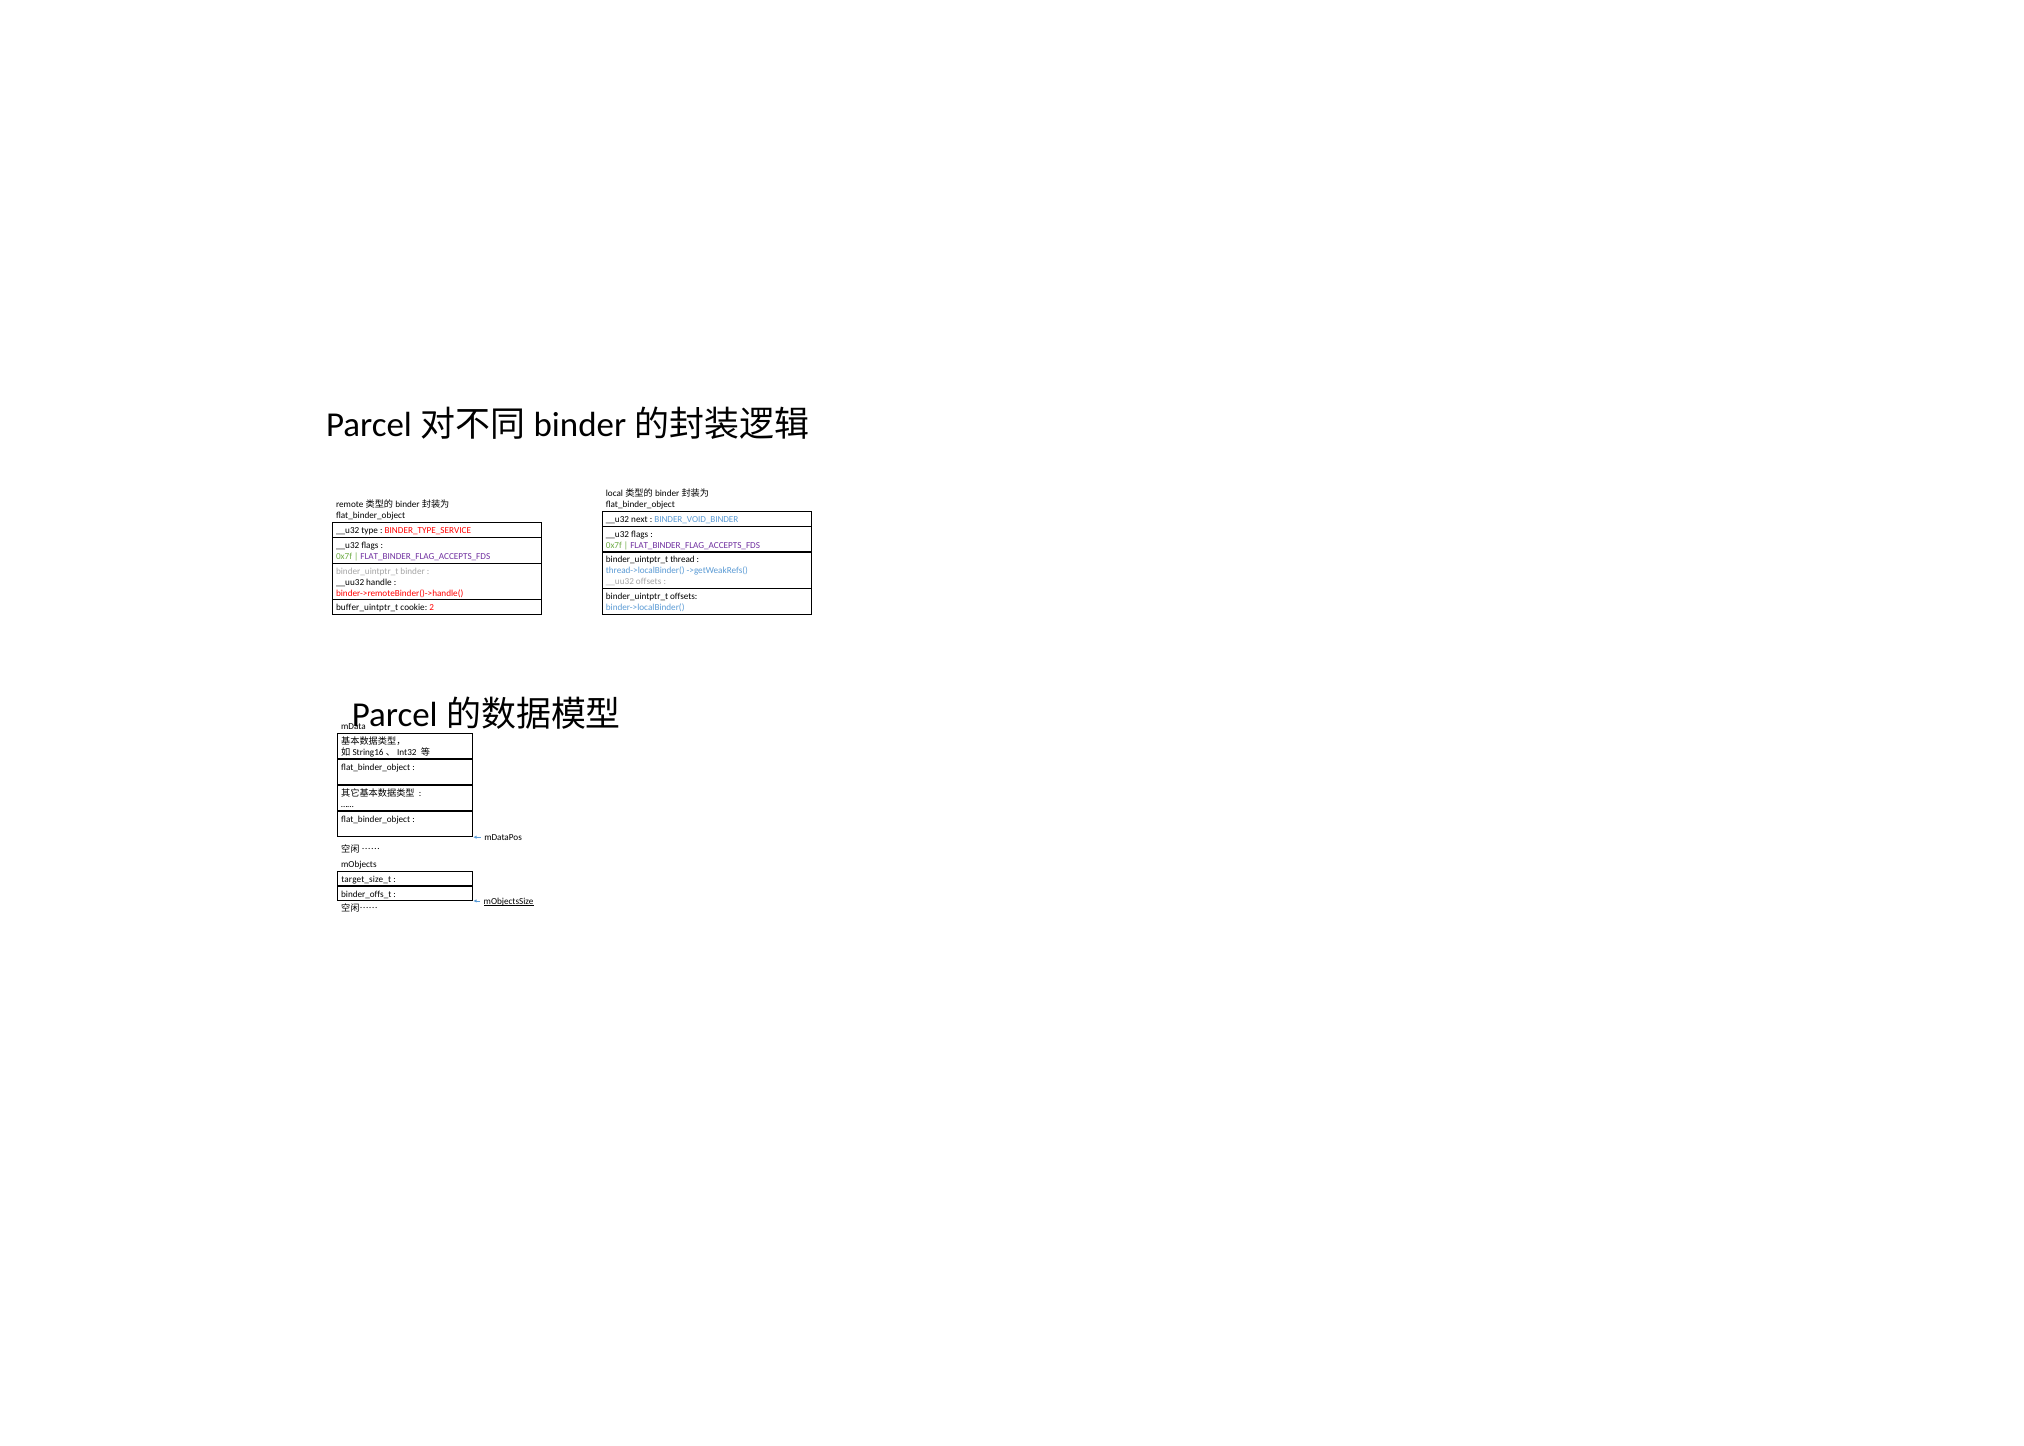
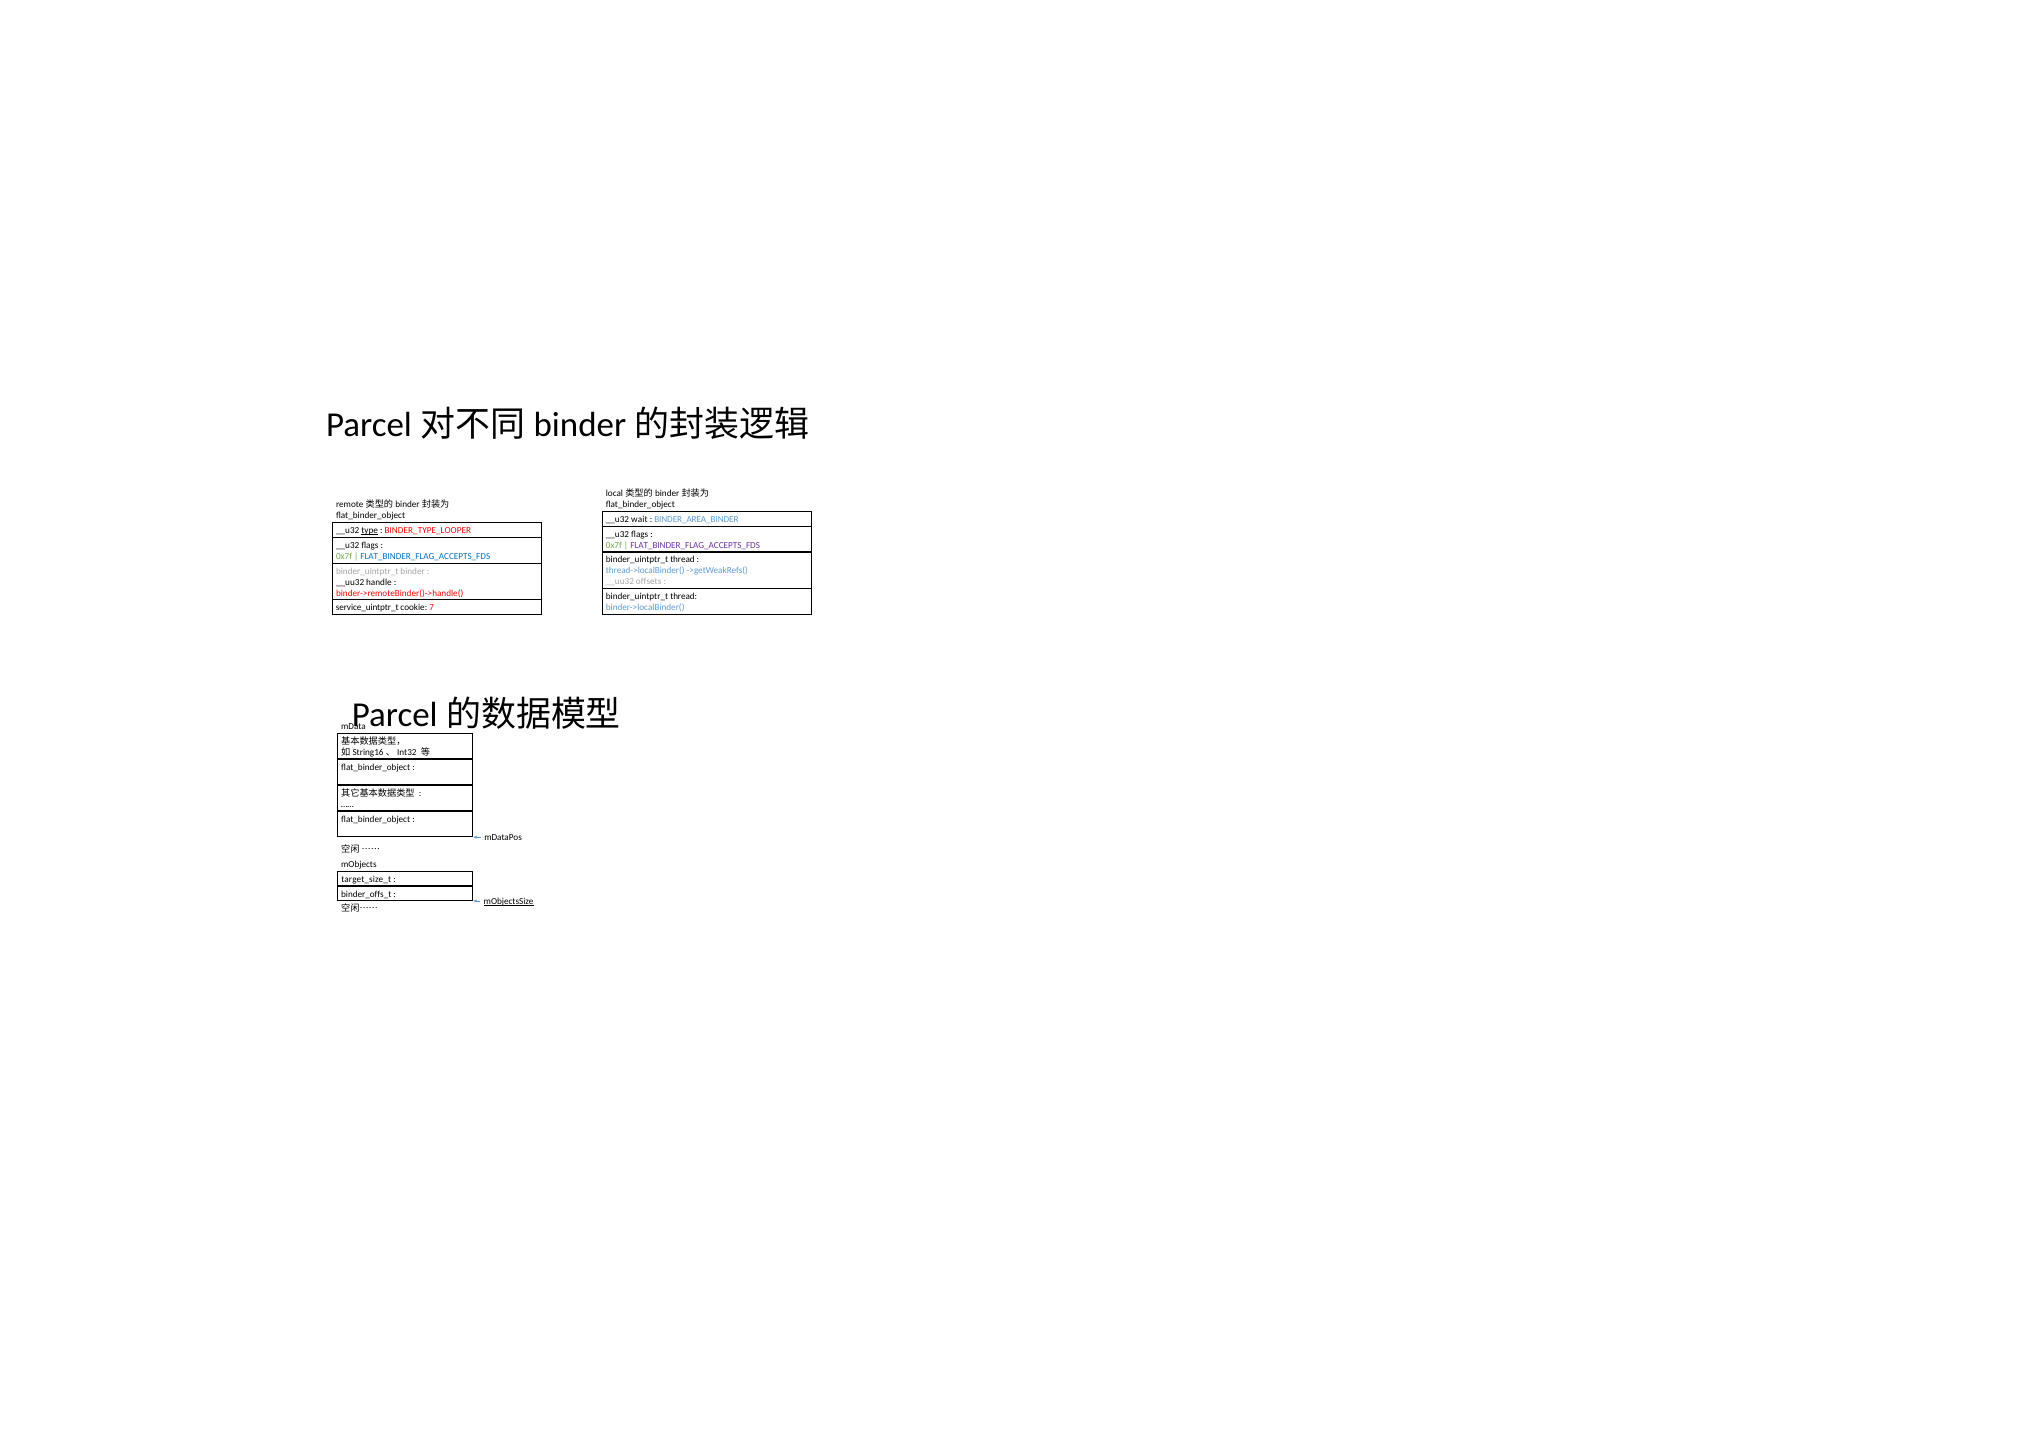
next: next -> wait (639, 519)
BINDER_VOID_BINDER: BINDER_VOID_BINDER -> BINDER_AREA_BINDER (696, 519)
type underline: none -> present (370, 531)
BINDER_TYPE_SERVICE: BINDER_TYPE_SERVICE -> BINDER_TYPE_LOOPER (428, 531)
FLAT_BINDER_FLAG_ACCEPTS_FDS colour: purple -> blue (425, 556)
offsets: offsets -> thread (684, 596)
buffer_uintptr_t: buffer_uintptr_t -> service_uintptr_t (367, 608)
2: 2 -> 7 (432, 608)
